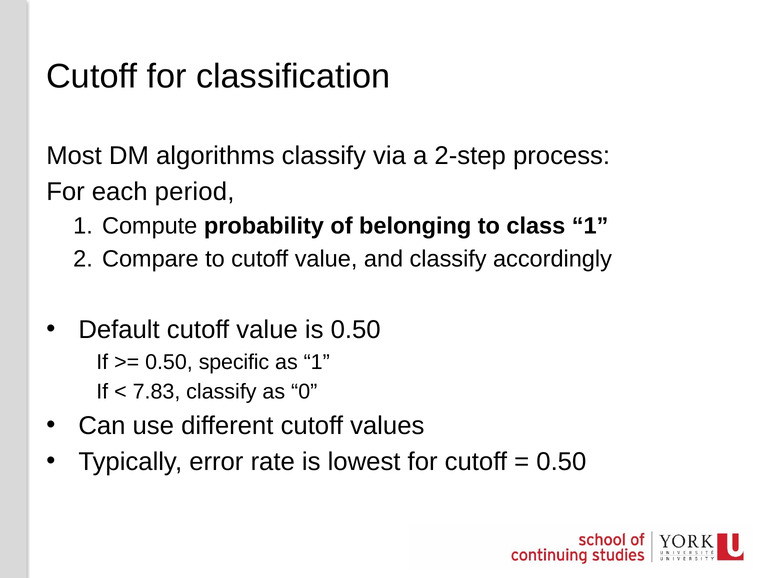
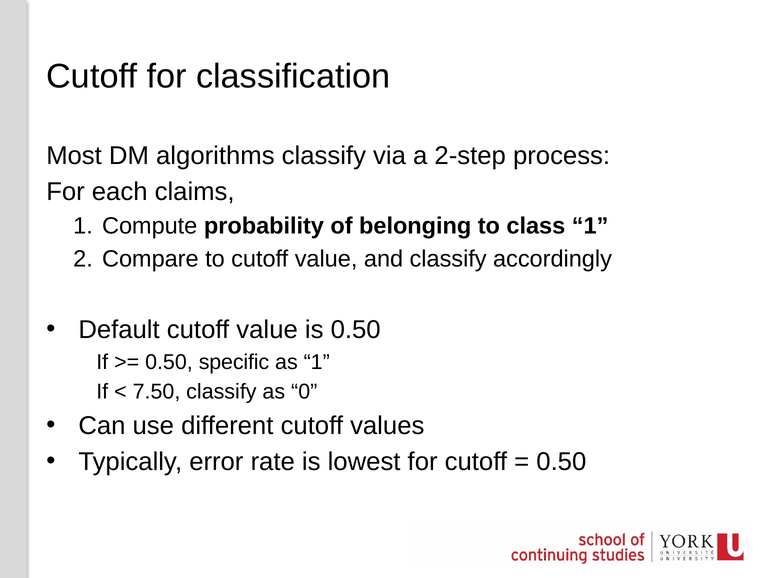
period: period -> claims (195, 192)
7.83: 7.83 -> 7.50 (156, 392)
